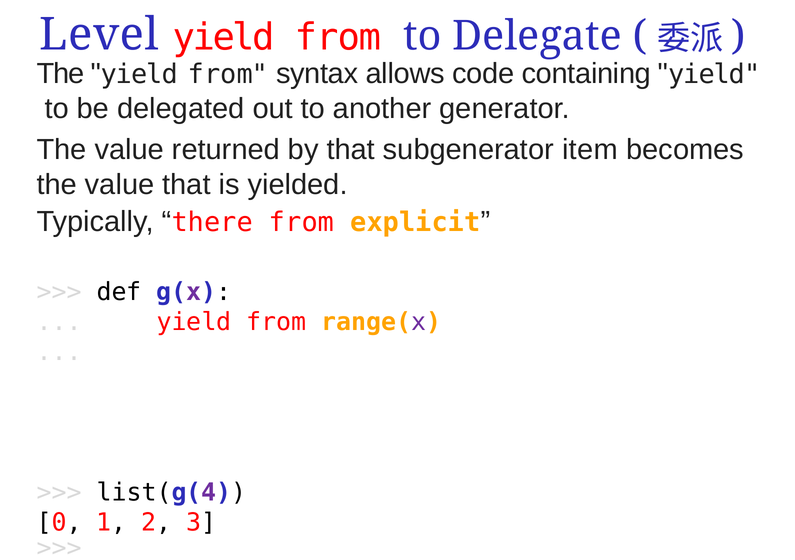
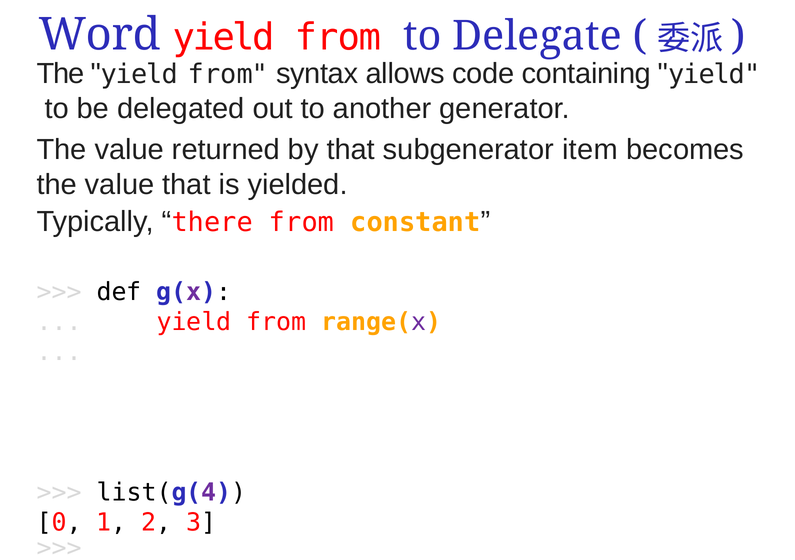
Level: Level -> Word (100, 35)
explicit: explicit -> constant (415, 223)
